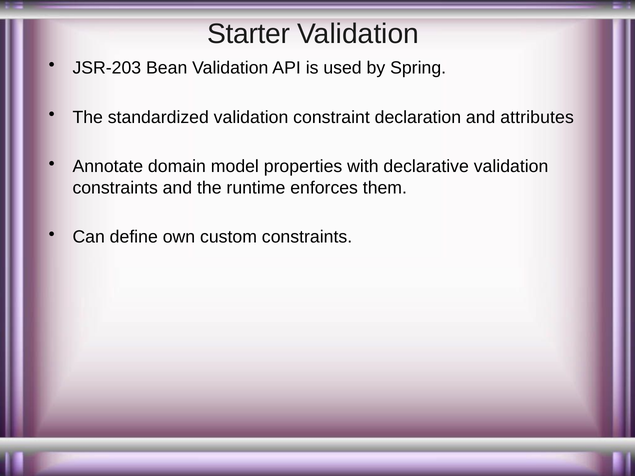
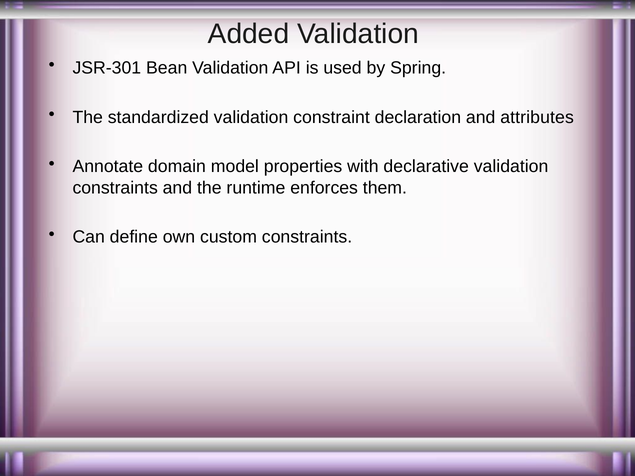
Starter: Starter -> Added (249, 34)
JSR-203: JSR-203 -> JSR-301 (107, 68)
